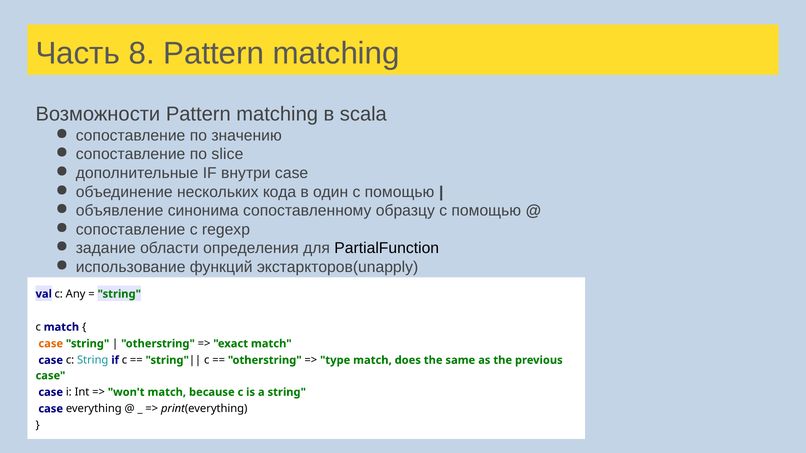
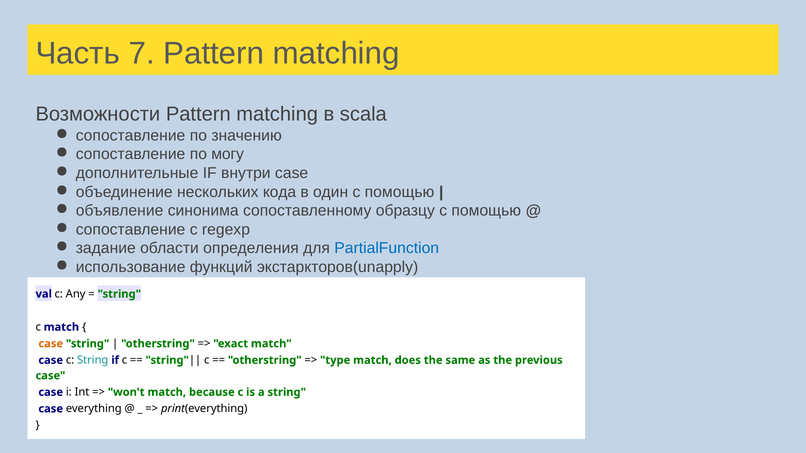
8: 8 -> 7 (142, 53)
slice: slice -> могу (228, 154)
PartialFunction colour: black -> blue (387, 249)
